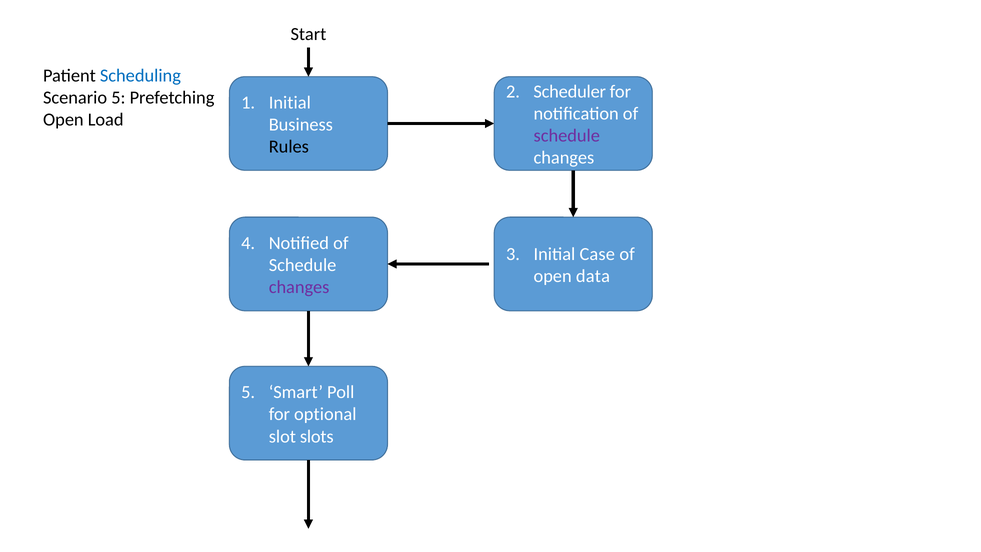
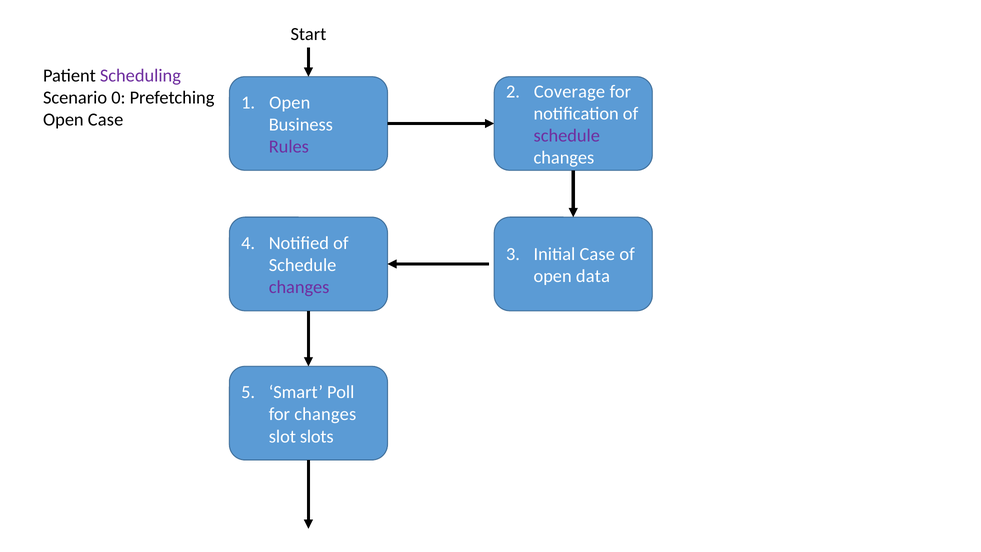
Scheduling colour: blue -> purple (140, 76)
Scheduler: Scheduler -> Coverage (570, 92)
Scenario 5: 5 -> 0 (118, 98)
Initial: Initial -> Open (290, 103)
Open Load: Load -> Case (106, 120)
Rules colour: black -> purple (289, 147)
for optional: optional -> changes (325, 414)
